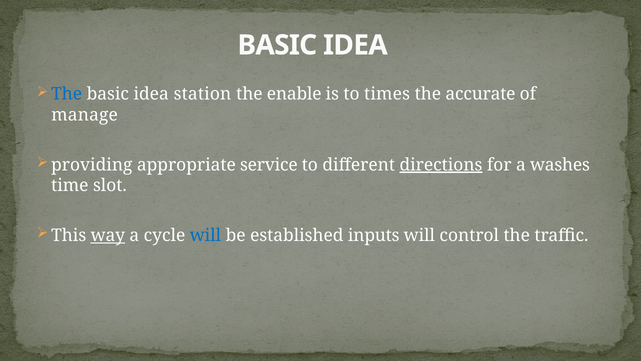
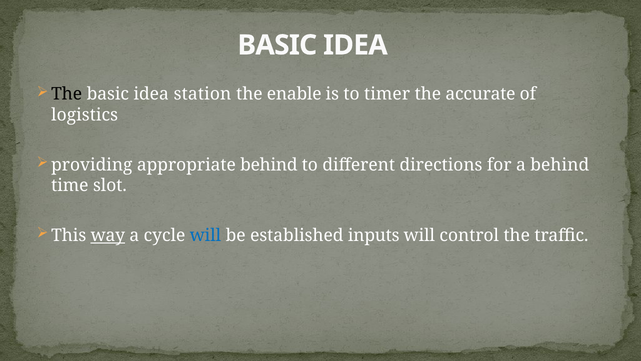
The colour: blue -> black (67, 94)
times: times -> timer (387, 94)
manage: manage -> logistics (85, 115)
appropriate service: service -> behind (269, 165)
directions underline: present -> none (441, 165)
a washes: washes -> behind (560, 165)
